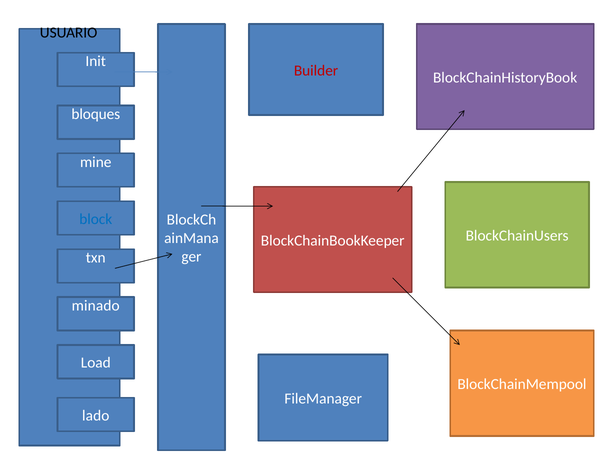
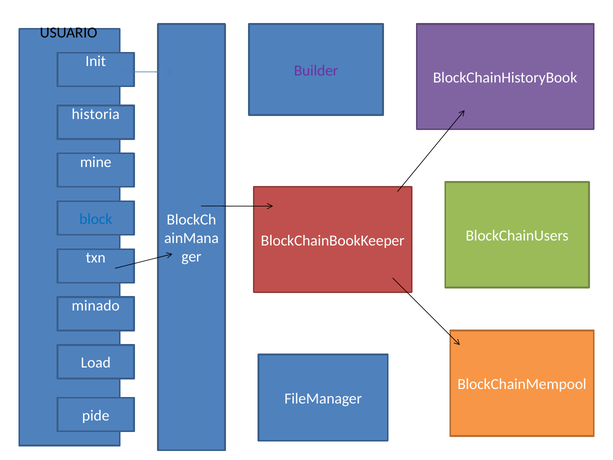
Builder colour: red -> purple (316, 70)
bloques: bloques -> historia (96, 114)
lado: lado -> pide (96, 415)
